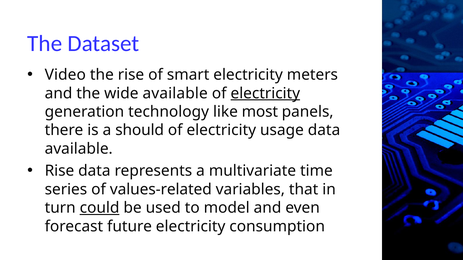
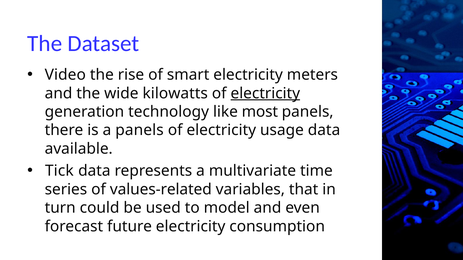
wide available: available -> kilowatts (175, 93)
a should: should -> panels (140, 130)
Rise: Rise -> Tick (59, 171)
could underline: present -> none (100, 208)
